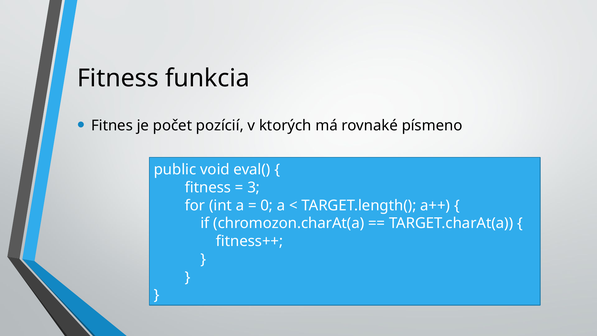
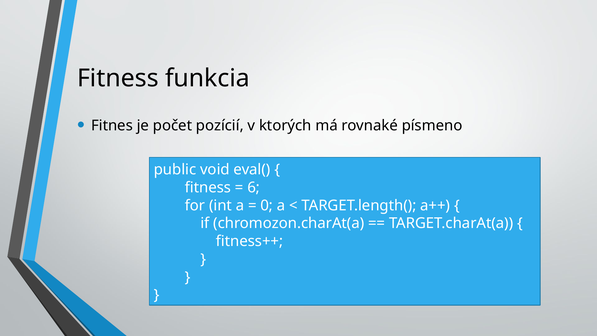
3: 3 -> 6 (254, 187)
